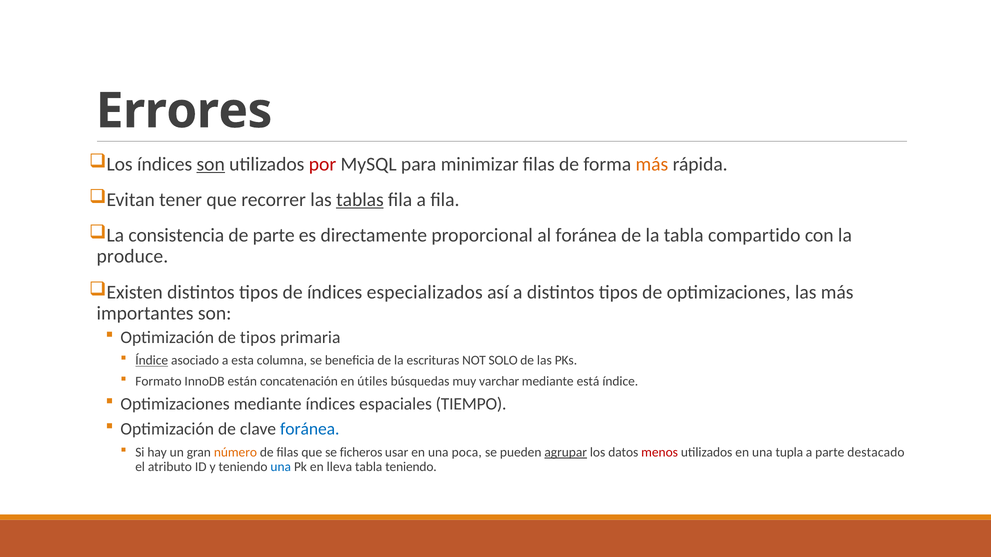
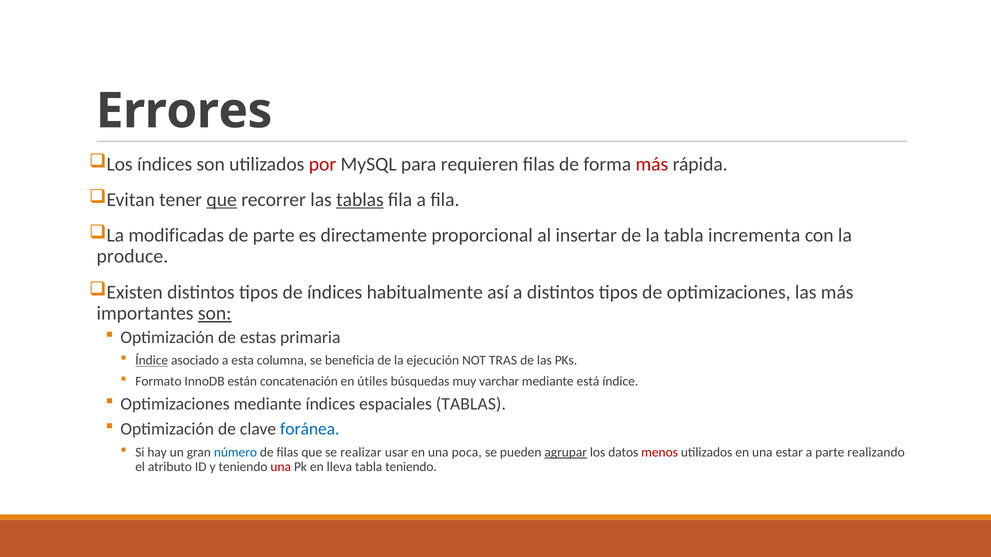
son underline: present -> none (211, 164)
minimizar: minimizar -> requieren (480, 164)
más colour: orange -> red (652, 164)
que underline: none -> present (222, 200)
consistencia: consistencia -> modificadas (176, 235)
al foránea: foránea -> insertar (586, 235)
compartido: compartido -> incrementa (754, 235)
especializados: especializados -> habitualmente (425, 292)
son underline: none -> present (215, 314)
de tipos: tipos -> estas (258, 338)
escrituras: escrituras -> ejecución (433, 361)
SOLO: SOLO -> TRAS (503, 361)
espaciales TIEMPO: TIEMPO -> TABLAS (471, 404)
número colour: orange -> blue (235, 452)
ficheros: ficheros -> realizar (361, 452)
tupla: tupla -> estar (789, 452)
destacado: destacado -> realizando (876, 452)
una colour: blue -> red (281, 467)
